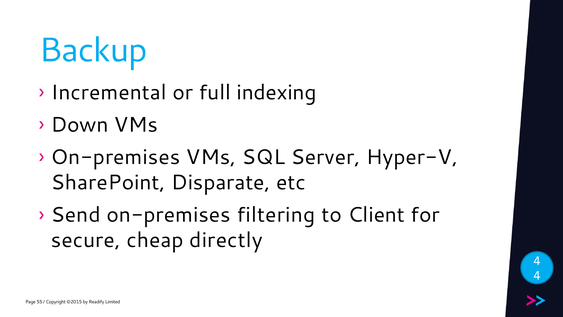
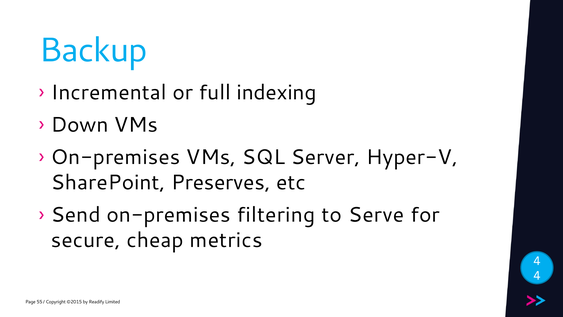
Disparate: Disparate -> Preserves (221, 182)
Client: Client -> Serve (376, 215)
directly: directly -> metrics (226, 240)
